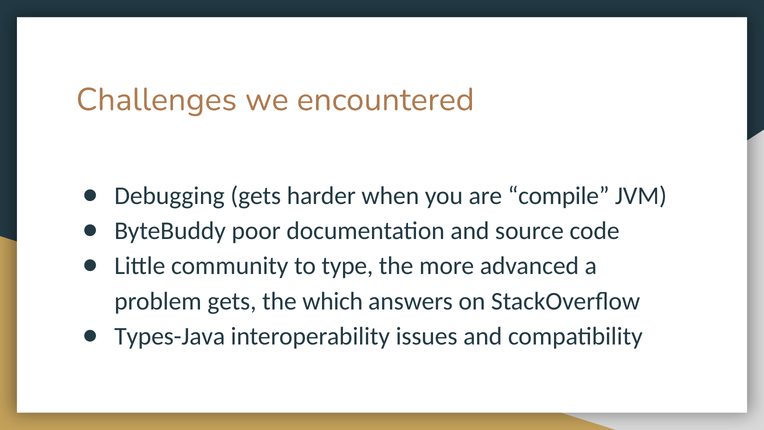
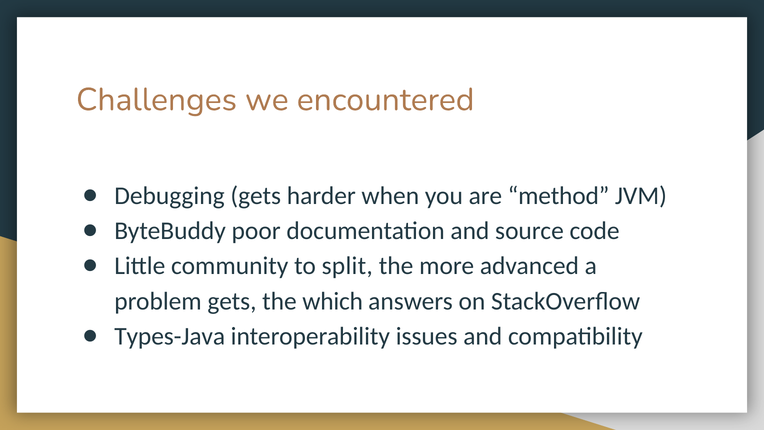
compile: compile -> method (559, 196)
type: type -> split (347, 266)
